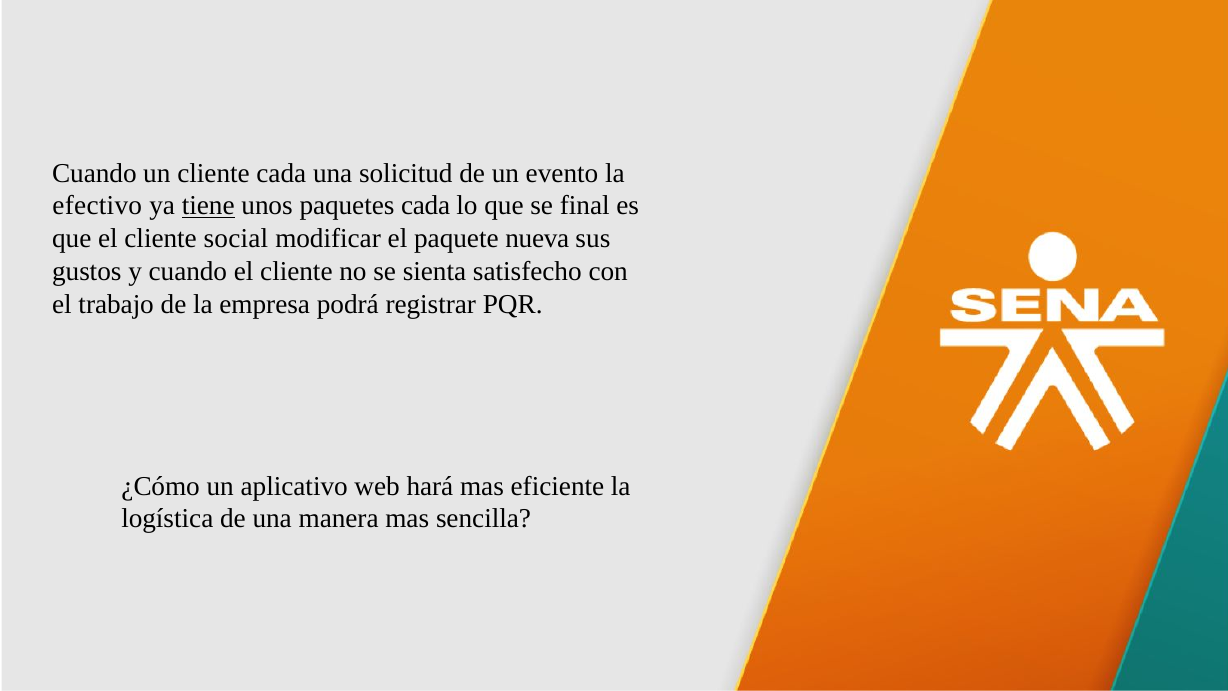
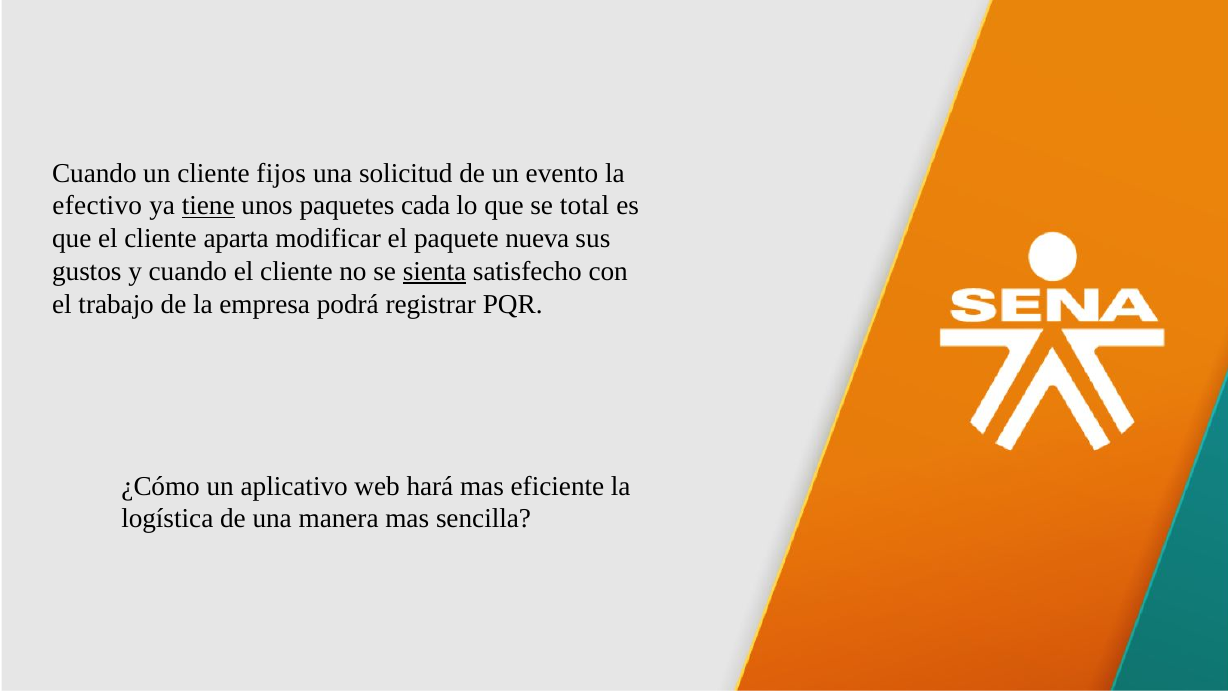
cliente cada: cada -> fijos (281, 173)
final: final -> total (585, 206)
social: social -> aparta (236, 238)
sienta underline: none -> present (435, 271)
